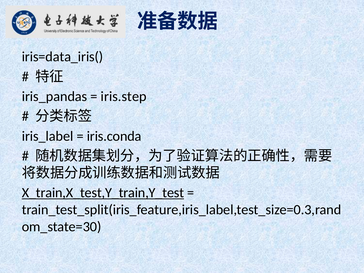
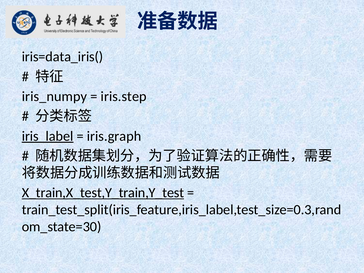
iris_pandas: iris_pandas -> iris_numpy (54, 96)
iris_label underline: none -> present (48, 136)
iris.conda: iris.conda -> iris.graph (114, 136)
